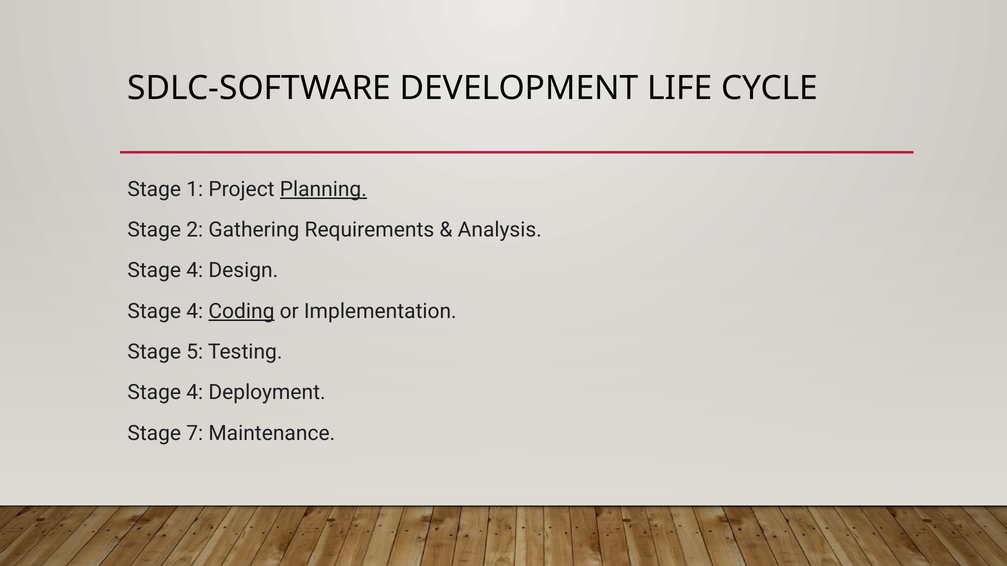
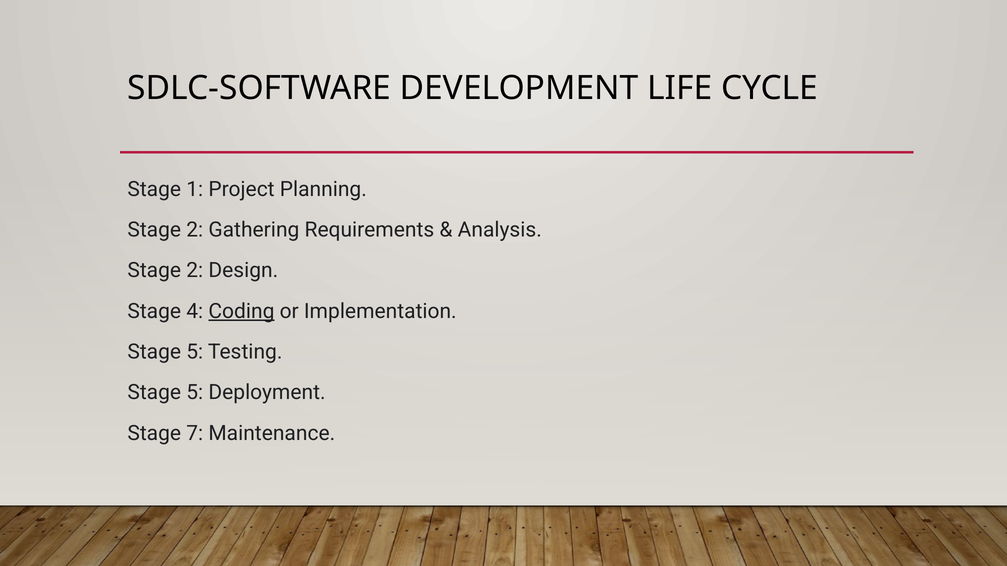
Planning underline: present -> none (323, 189)
4: 4 -> 2 (195, 271)
4: 4 -> 5 (195, 393)
